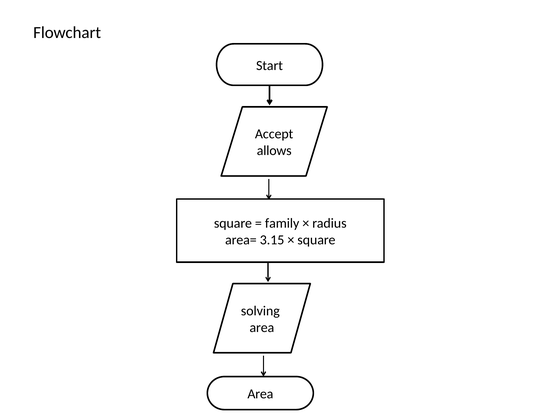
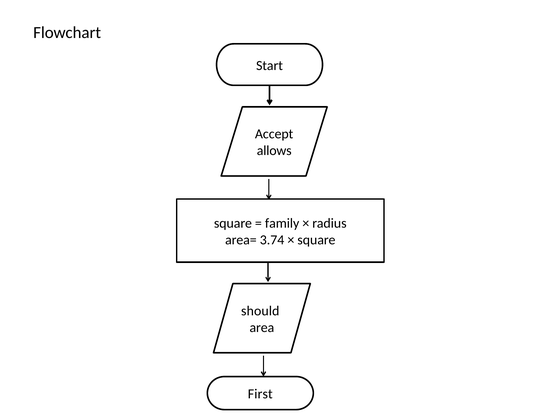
3.15: 3.15 -> 3.74 (272, 240)
solving: solving -> should (260, 311)
Area: Area -> First (260, 394)
